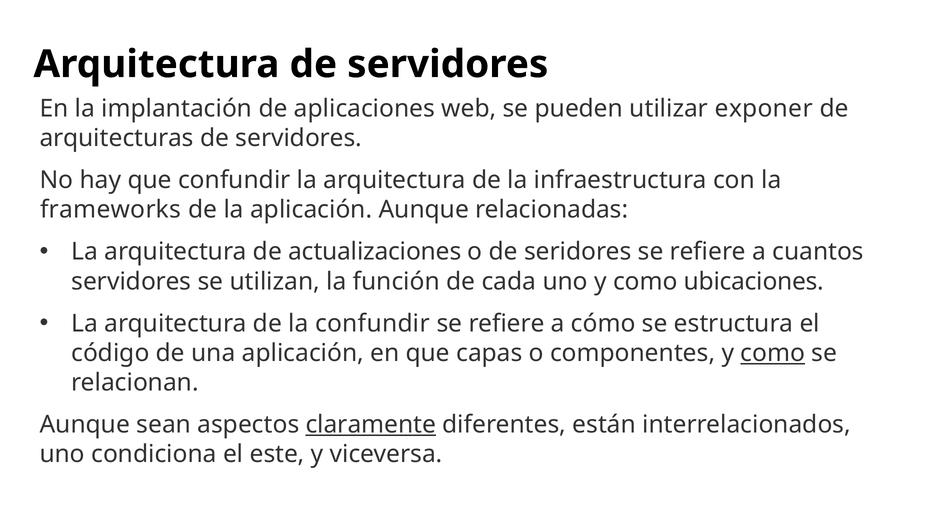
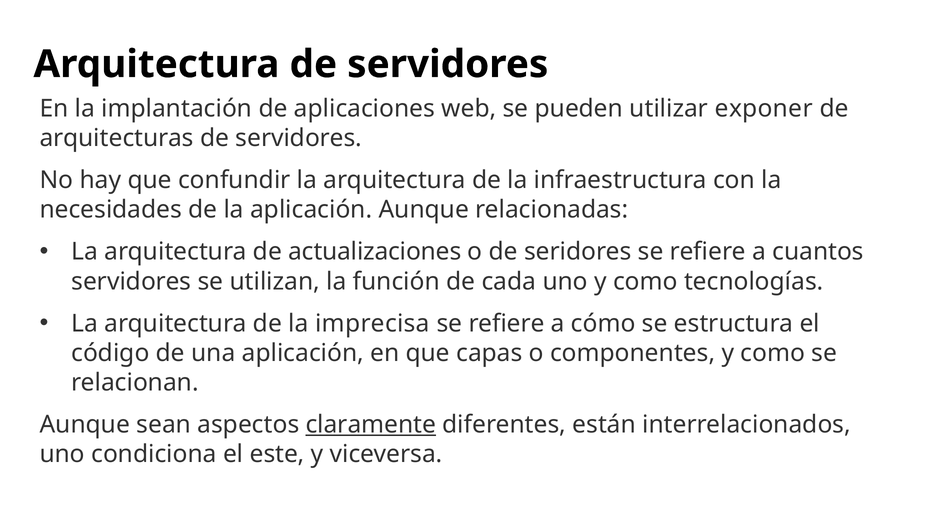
frameworks: frameworks -> necesidades (111, 210)
ubicaciones: ubicaciones -> tecnologías (754, 281)
la confundir: confundir -> imprecisa (372, 323)
como underline: present -> none (773, 353)
